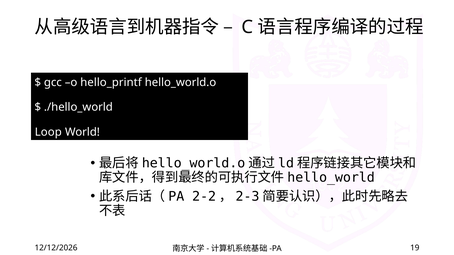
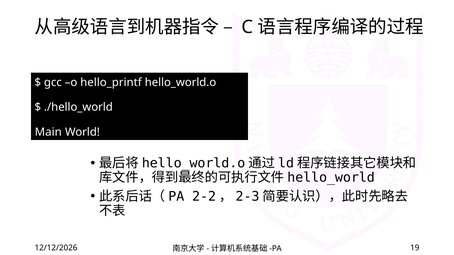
Loop: Loop -> Main (48, 132)
